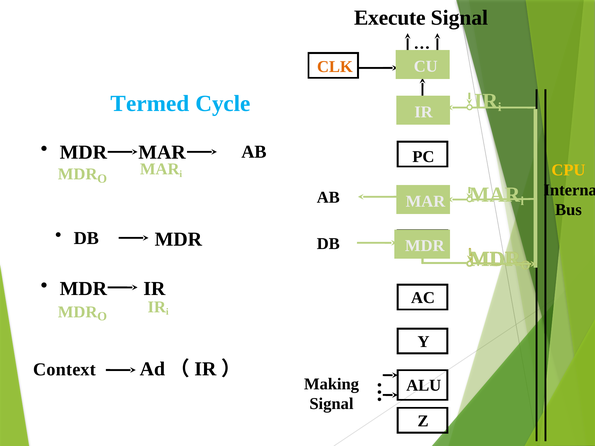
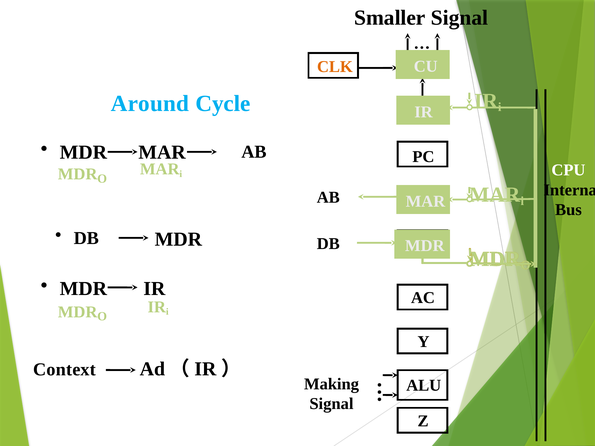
Execute: Execute -> Smaller (390, 18)
Termed: Termed -> Around (150, 104)
CPU colour: yellow -> white (568, 170)
